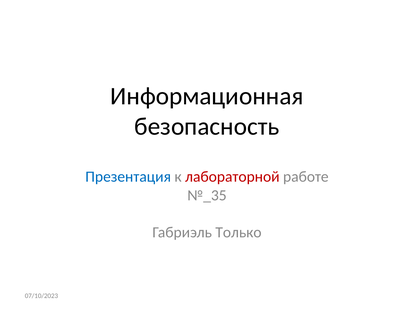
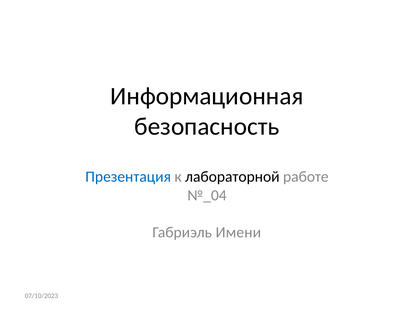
лабораторной colour: red -> black (232, 177)
№_35: №_35 -> №_04 (207, 196)
Только: Только -> Имени (238, 233)
